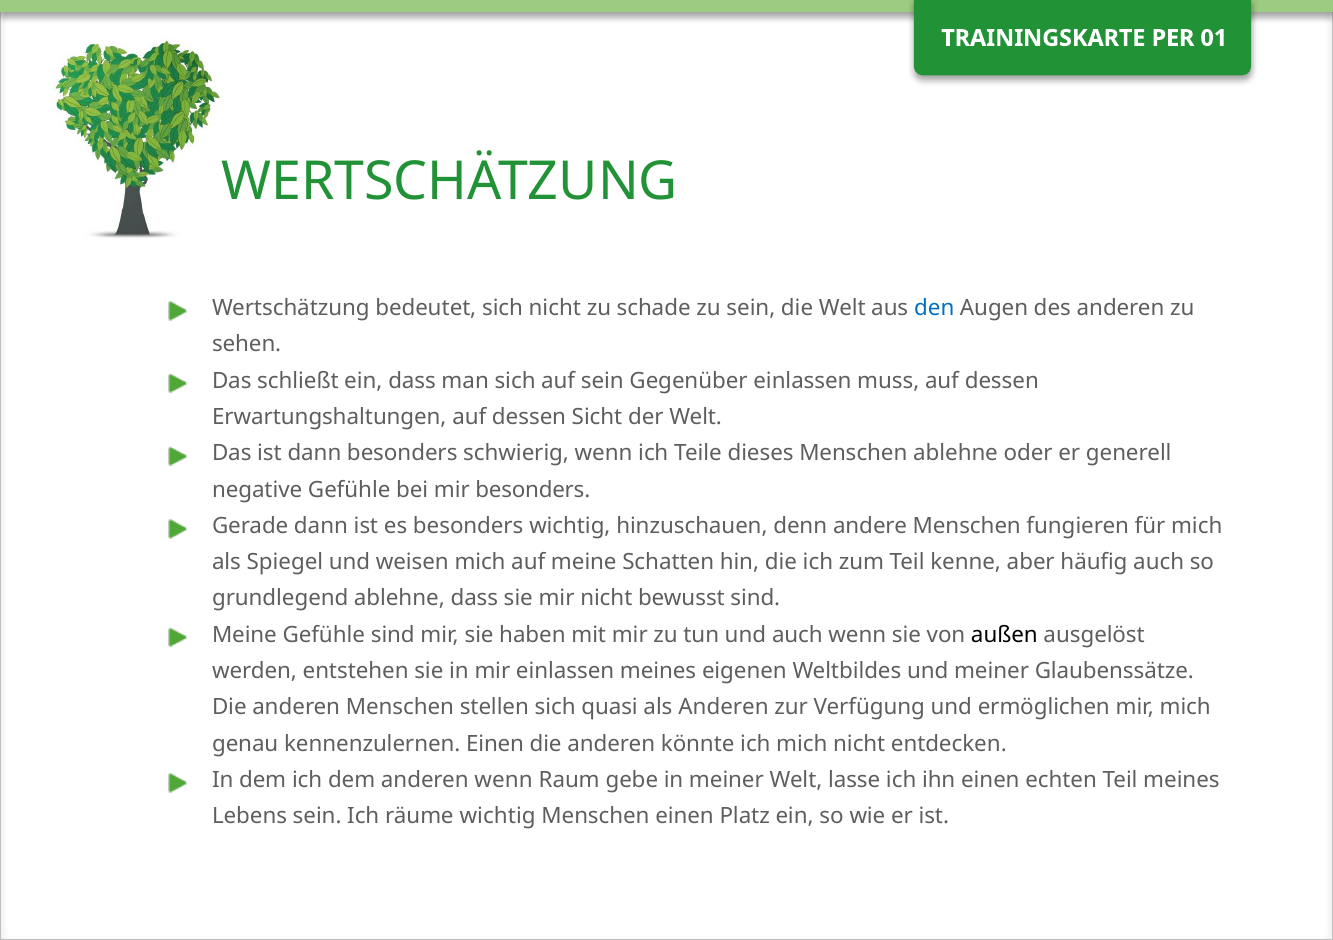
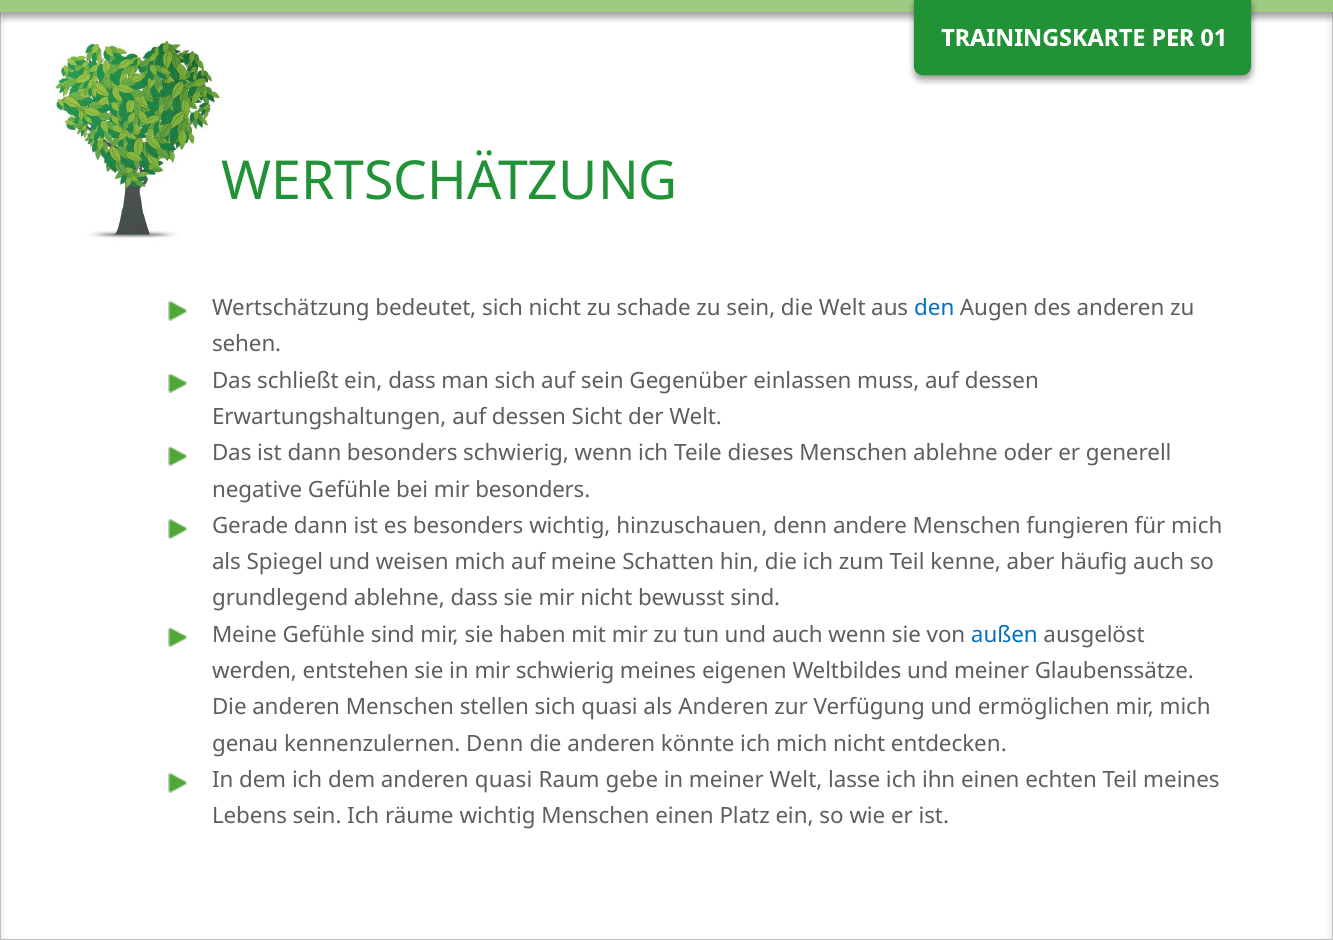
außen colour: black -> blue (1004, 635)
mir einlassen: einlassen -> schwierig (565, 671)
kennenzulernen Einen: Einen -> Denn (495, 744)
anderen wenn: wenn -> quasi (504, 780)
